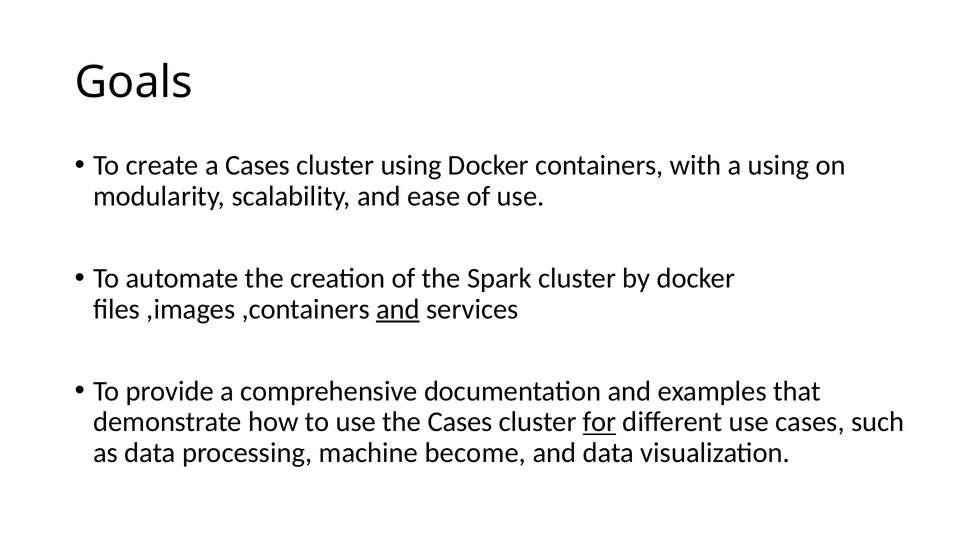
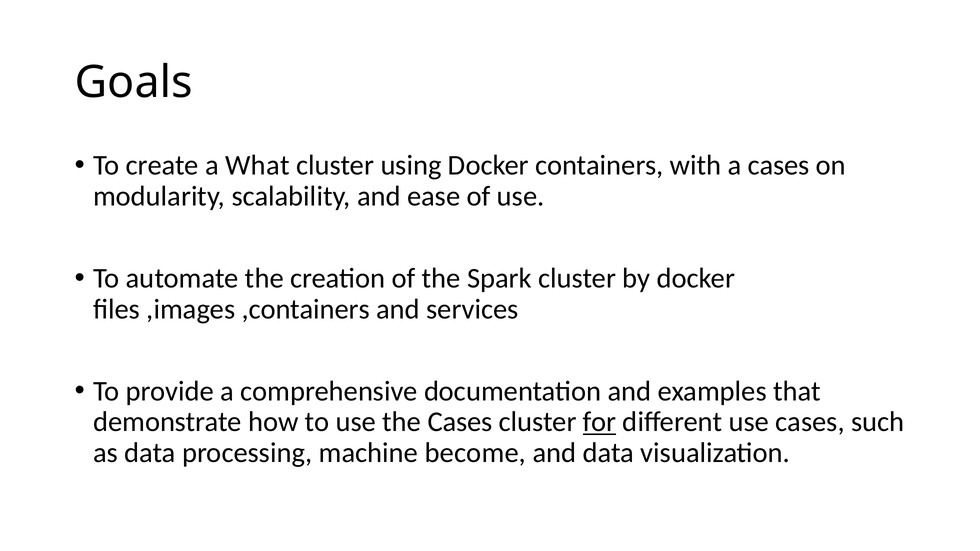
a Cases: Cases -> What (257, 166)
a using: using -> cases (778, 166)
and underline: present -> none (398, 309)
